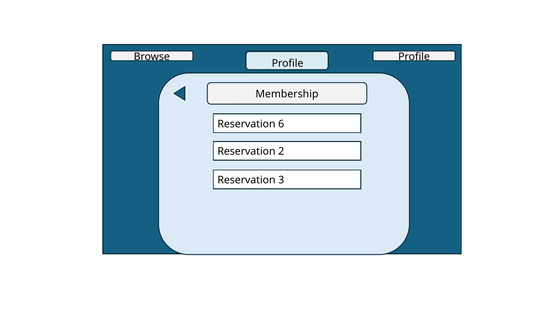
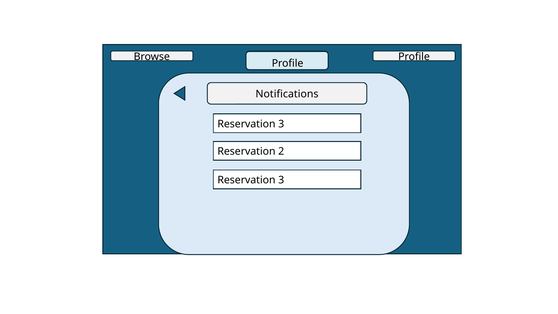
Membership: Membership -> Notifications (287, 94)
6: 6 -> 3 (281, 124)
